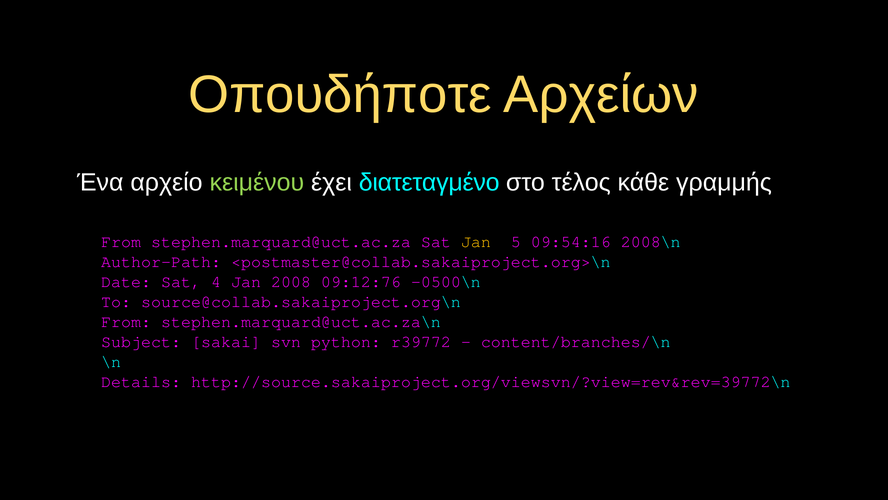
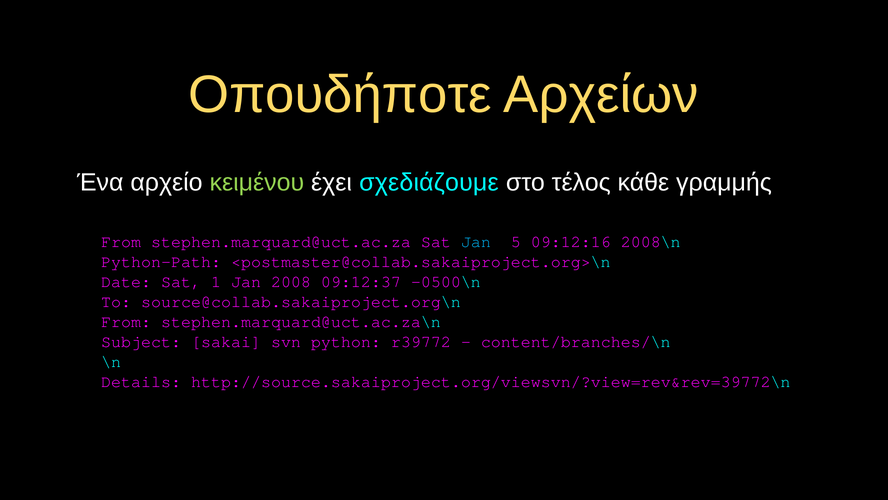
διατεταγμένο: διατεταγμένο -> σχεδιάζουμε (429, 182)
Jan colour: yellow -> light blue (476, 241)
09:54:16: 09:54:16 -> 09:12:16 (571, 241)
Author-Path: Author-Path -> Python-Path (161, 261)
4: 4 -> 1 (216, 281)
09:12:76: 09:12:76 -> 09:12:37 (361, 281)
